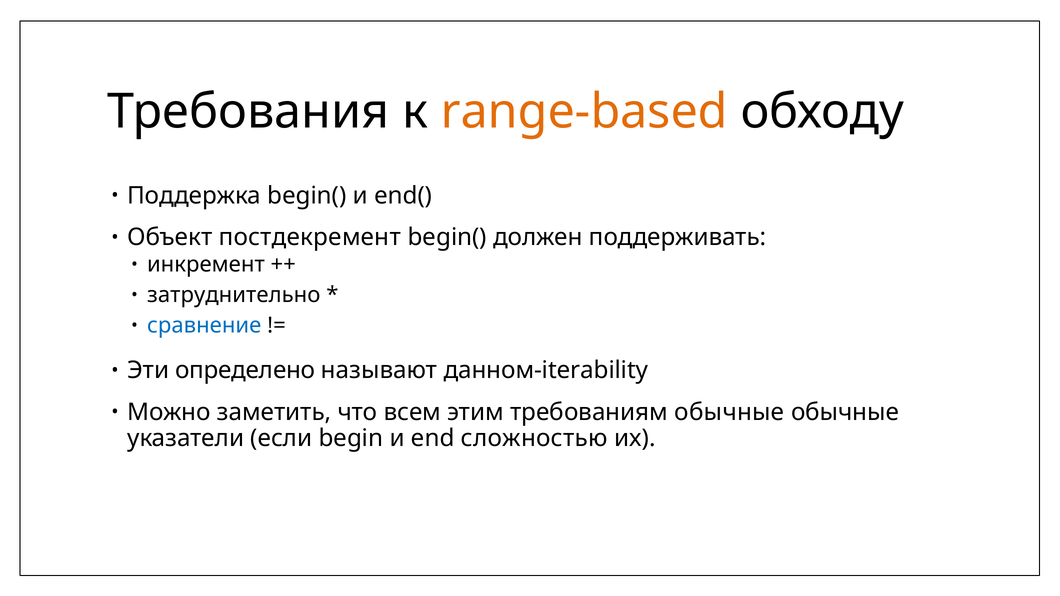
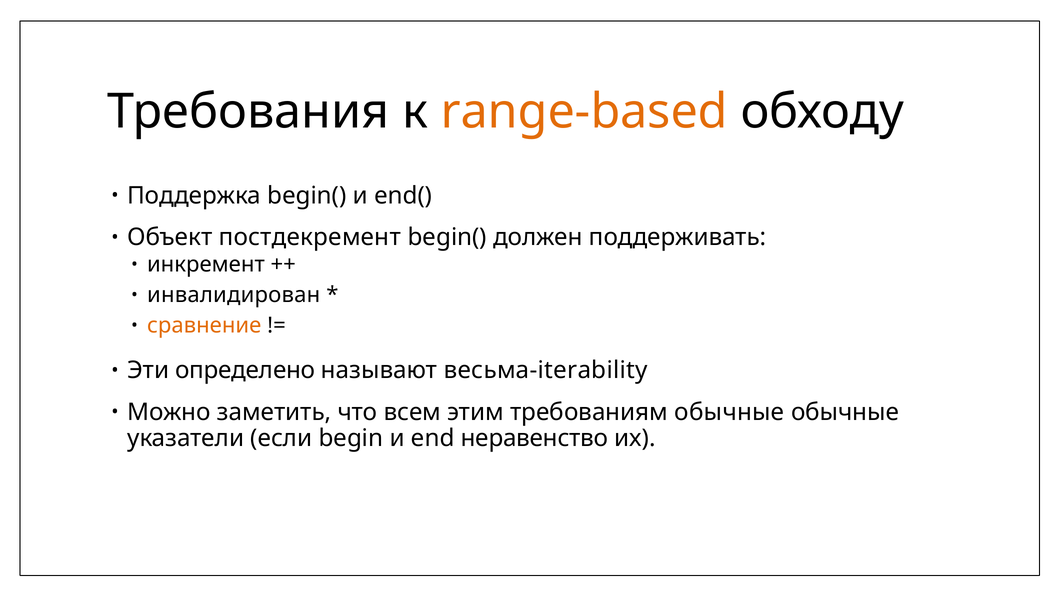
затруднительно: затруднительно -> инвалидирован (234, 295)
сравнение colour: blue -> orange (204, 326)
данном-iterability: данном-iterability -> весьма-iterability (546, 371)
сложностью: сложностью -> неравенство (535, 439)
